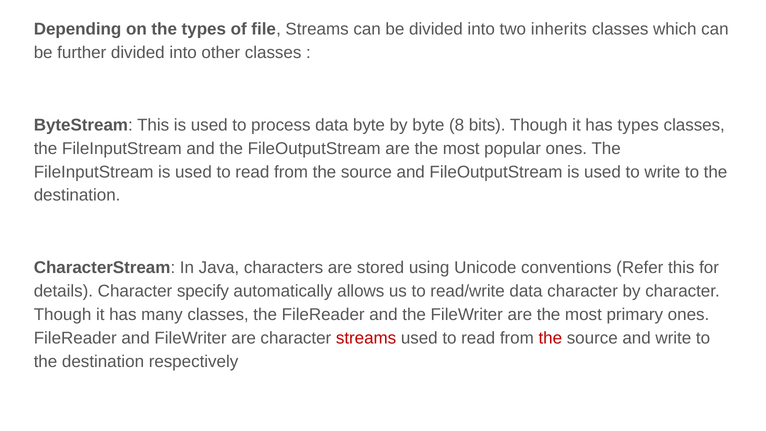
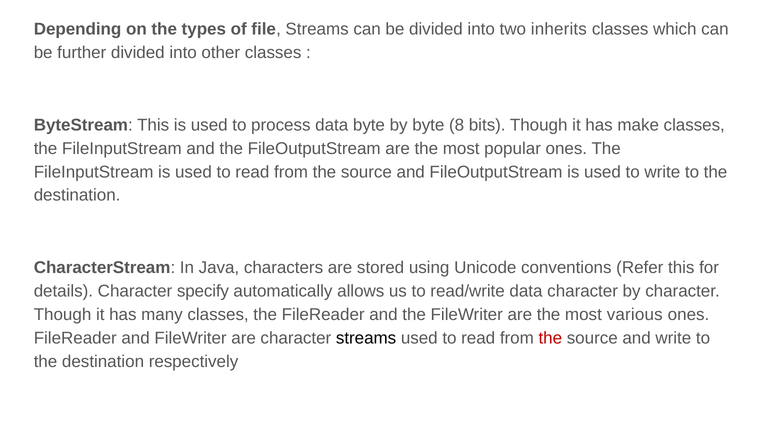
has types: types -> make (638, 125)
primary: primary -> various (635, 315)
streams colour: red -> black (366, 338)
